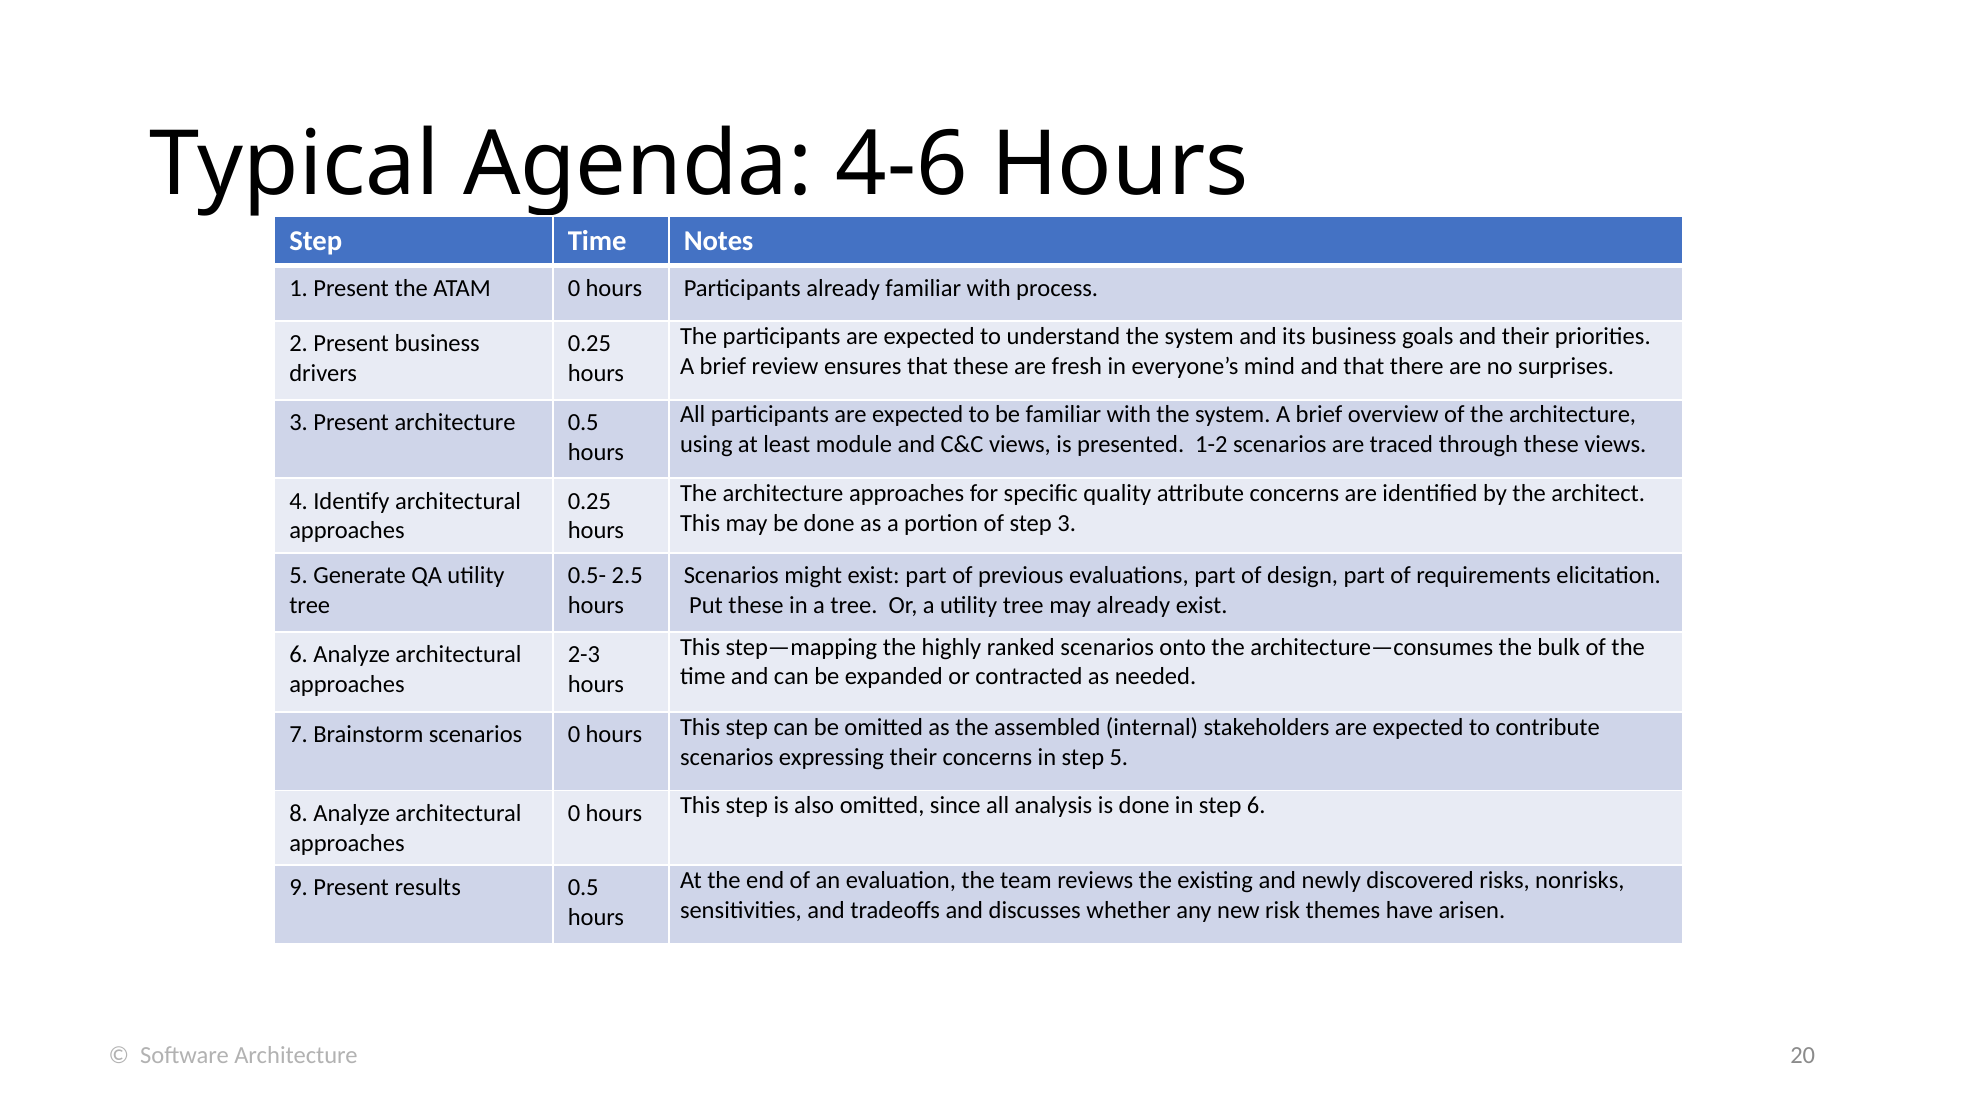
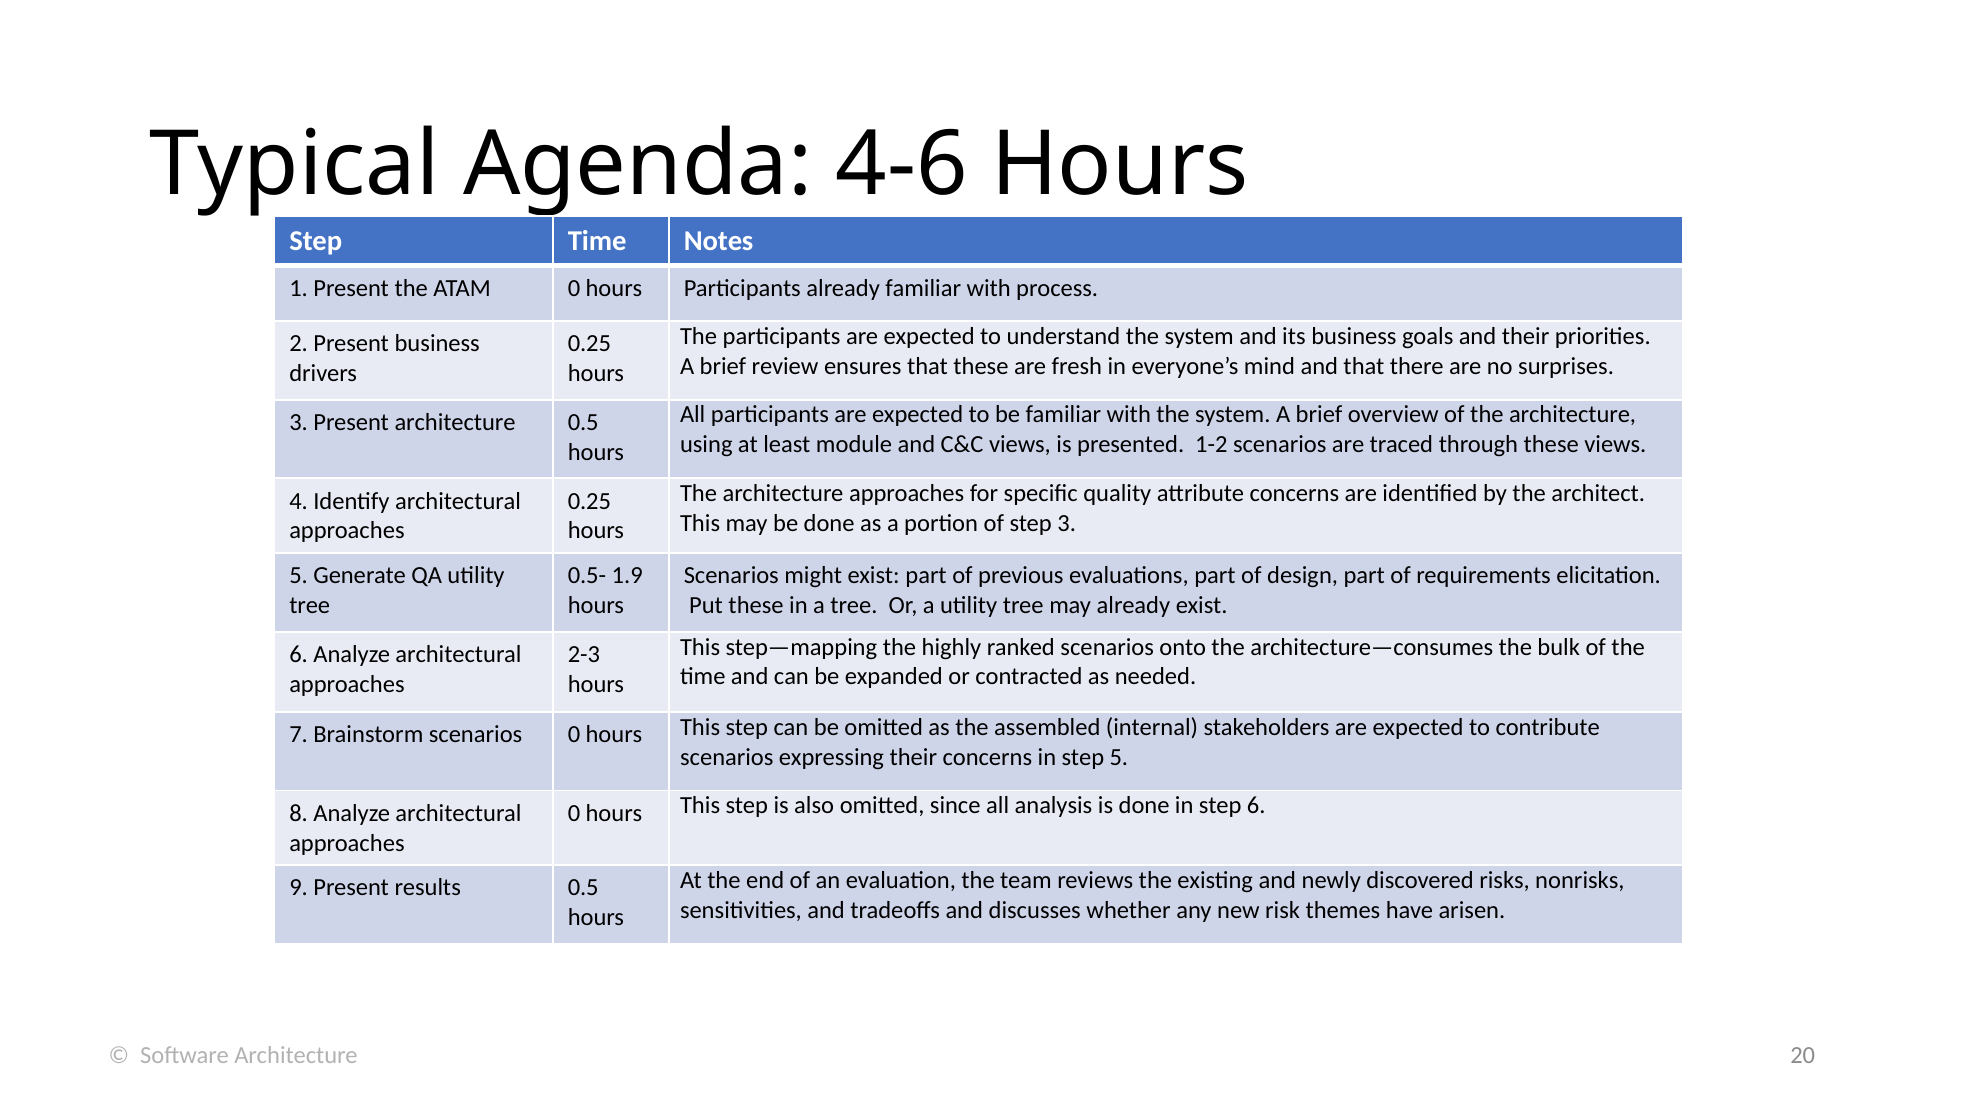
2.5: 2.5 -> 1.9 (627, 576)
